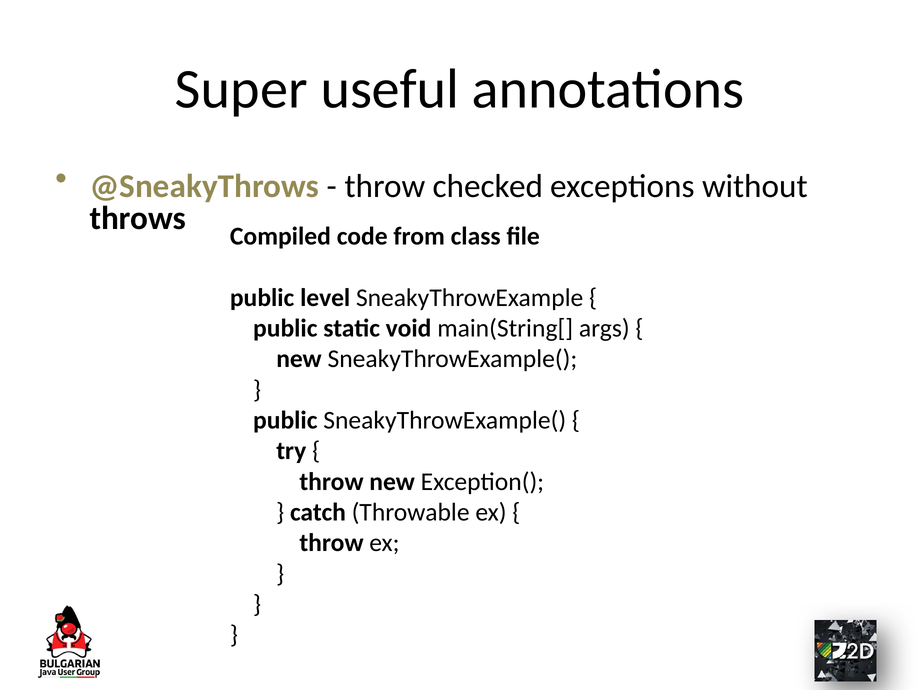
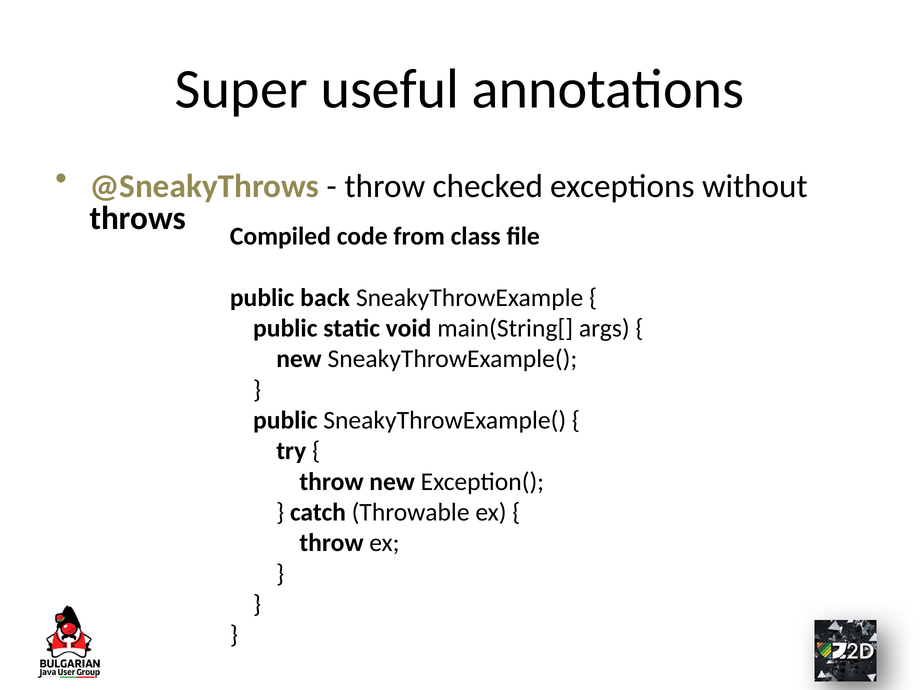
level: level -> back (325, 298)
